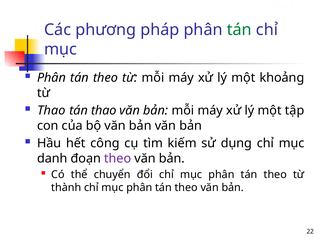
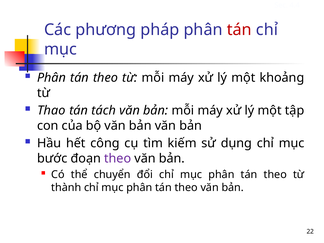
tán colour: green -> red (239, 30)
tán thao: thao -> tách (104, 111)
danh: danh -> bước (52, 158)
